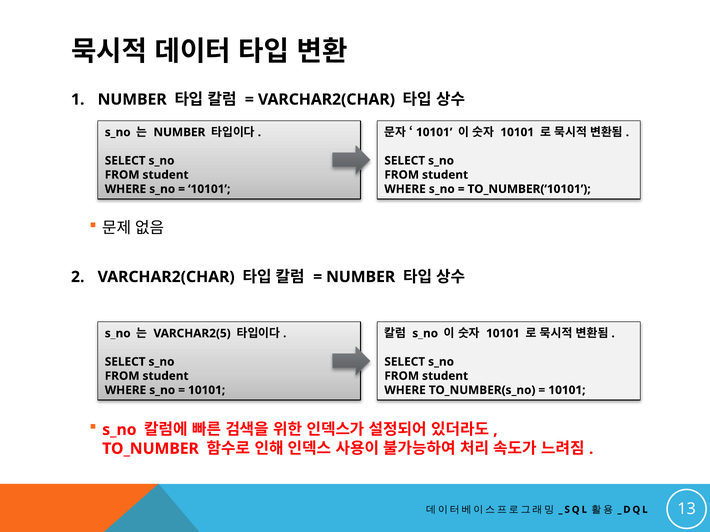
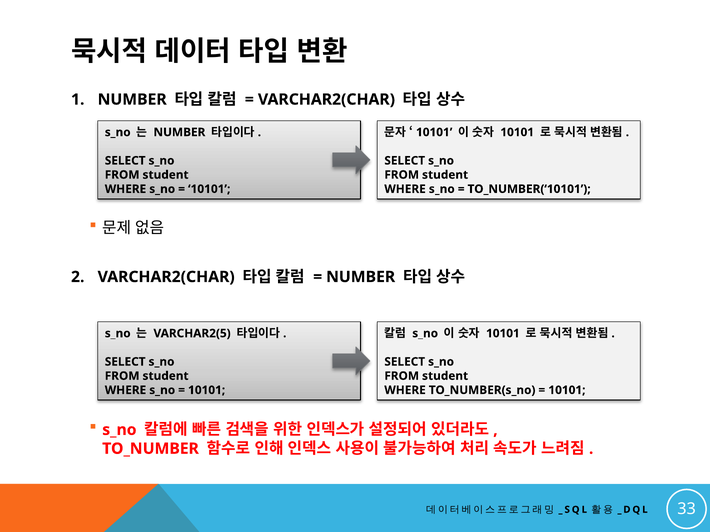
13: 13 -> 33 (687, 509)
